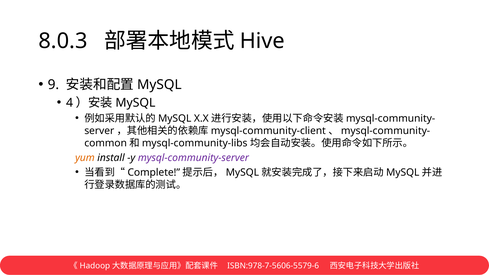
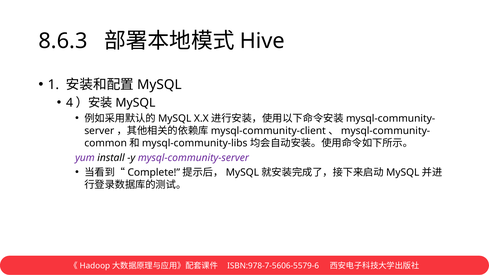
8.0.3: 8.0.3 -> 8.6.3 (63, 41)
9: 9 -> 1 (53, 85)
yum colour: orange -> purple (85, 158)
